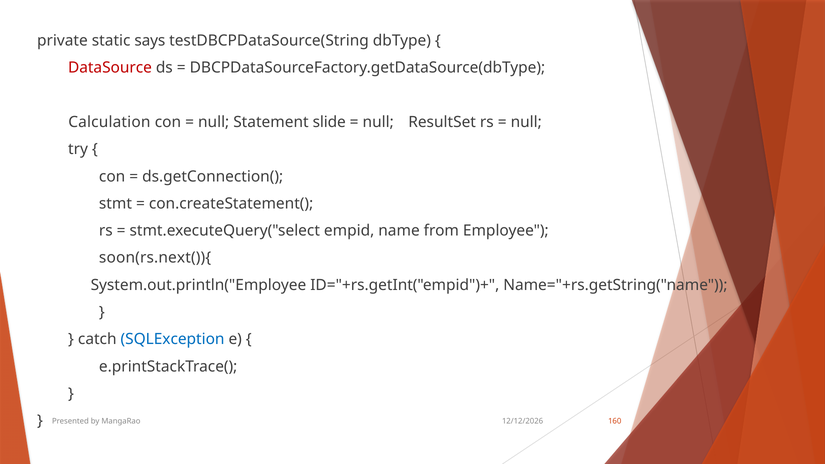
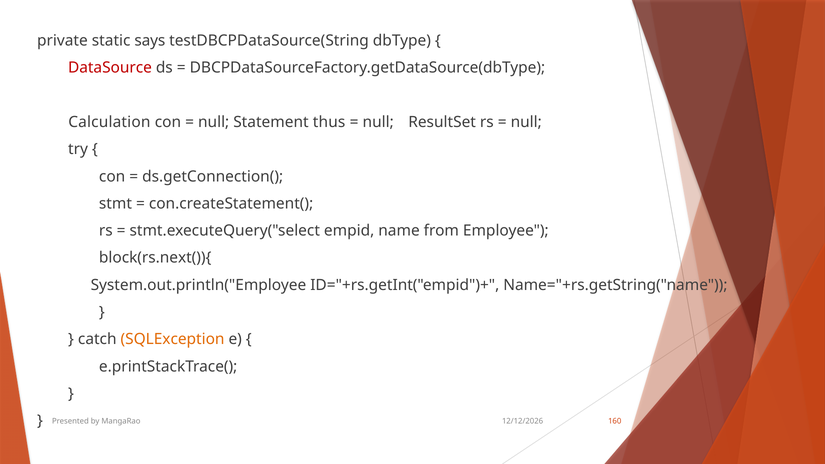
slide: slide -> thus (329, 122)
soon(rs.next()){: soon(rs.next()){ -> block(rs.next()){ (155, 258)
SQLException colour: blue -> orange (173, 339)
